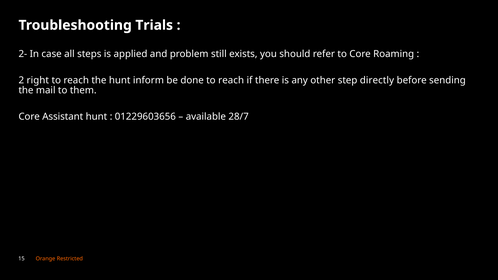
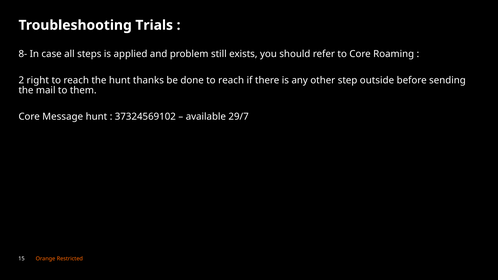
2-: 2- -> 8- (23, 54)
inform: inform -> thanks (148, 80)
directly: directly -> outside (377, 80)
Assistant: Assistant -> Message (63, 117)
01229603656: 01229603656 -> 37324569102 (145, 117)
28/7: 28/7 -> 29/7 (239, 117)
